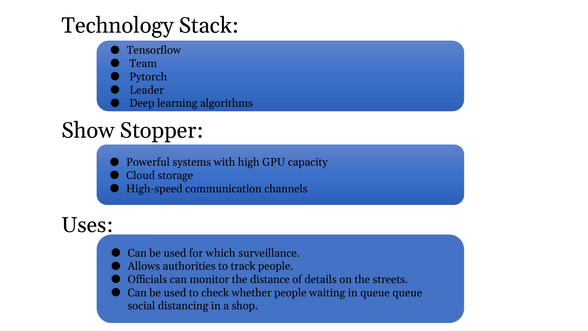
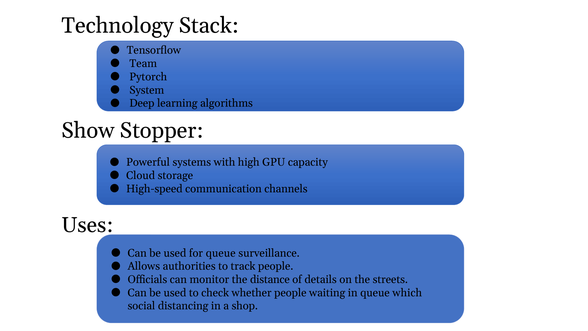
Leader: Leader -> System (147, 90)
for which: which -> queue (221, 253)
queue queue: queue -> which (407, 293)
